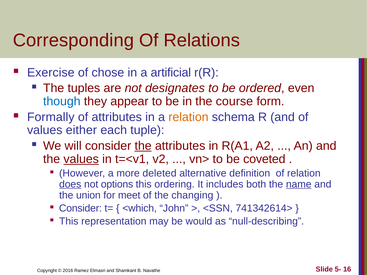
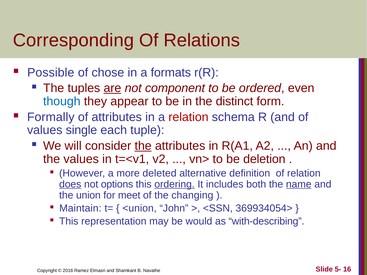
Exercise: Exercise -> Possible (51, 73)
artificial: artificial -> formats (171, 73)
are underline: none -> present (112, 88)
designates: designates -> component (175, 88)
course: course -> distinct (235, 101)
relation colour: orange -> red (188, 117)
either: either -> single (81, 130)
values underline: present -> none (81, 159)
coveted: coveted -> deletion (264, 159)
ordering underline: none -> present (175, 184)
Consider: Consider -> Maintain (80, 208)
<which: <which -> <union (140, 208)
741342614>: 741342614> -> 369934054> (264, 208)
null-describing: null-describing -> with-describing (266, 221)
